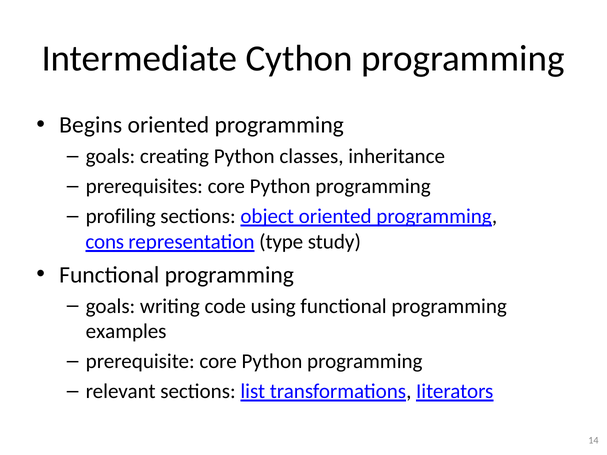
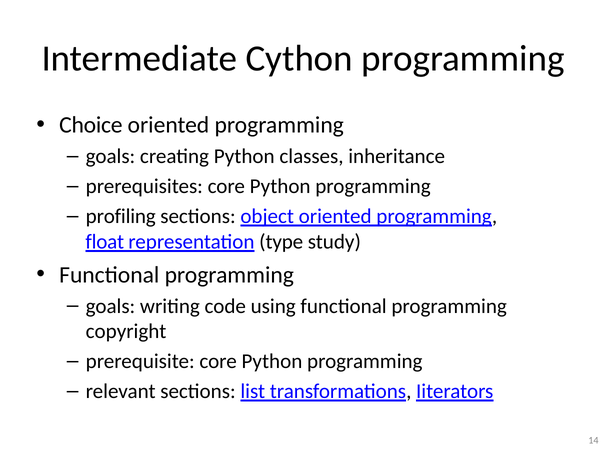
Begins: Begins -> Choice (91, 125)
cons: cons -> float (105, 242)
examples: examples -> copyright (126, 332)
